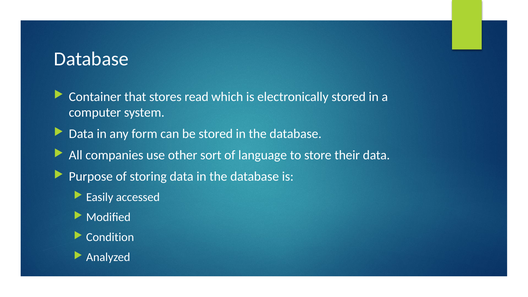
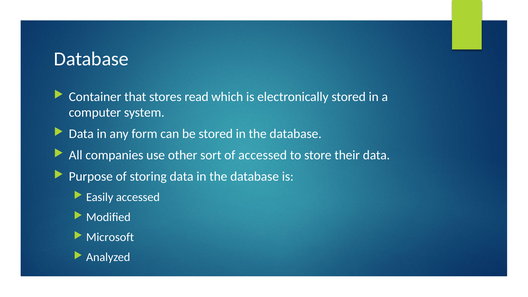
of language: language -> accessed (263, 155)
Condition: Condition -> Microsoft (110, 237)
